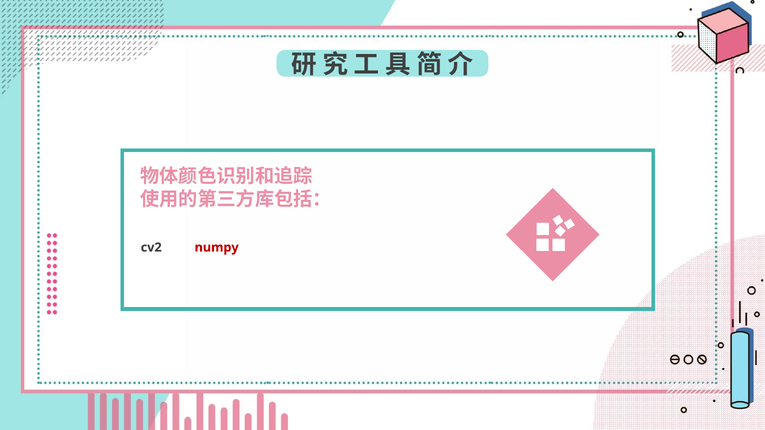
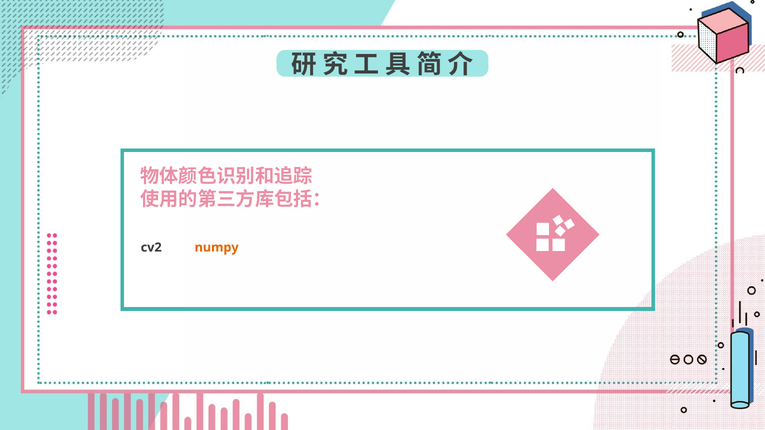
numpy colour: red -> orange (217, 248)
